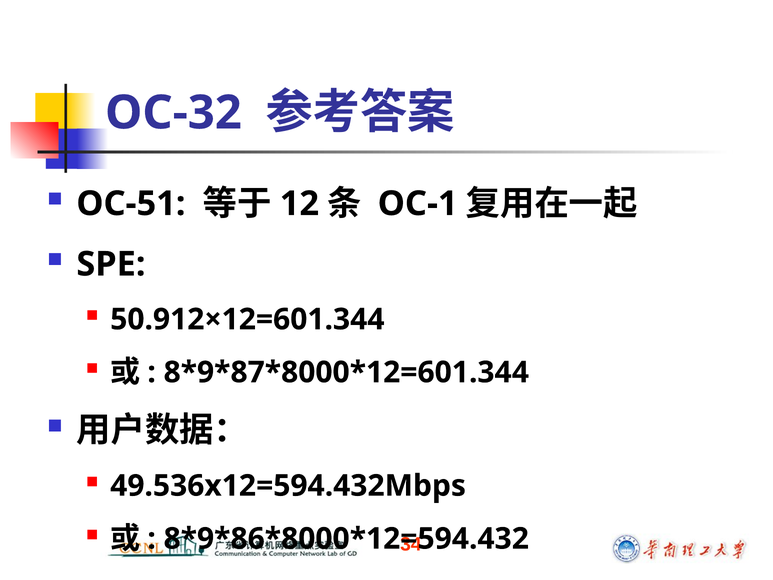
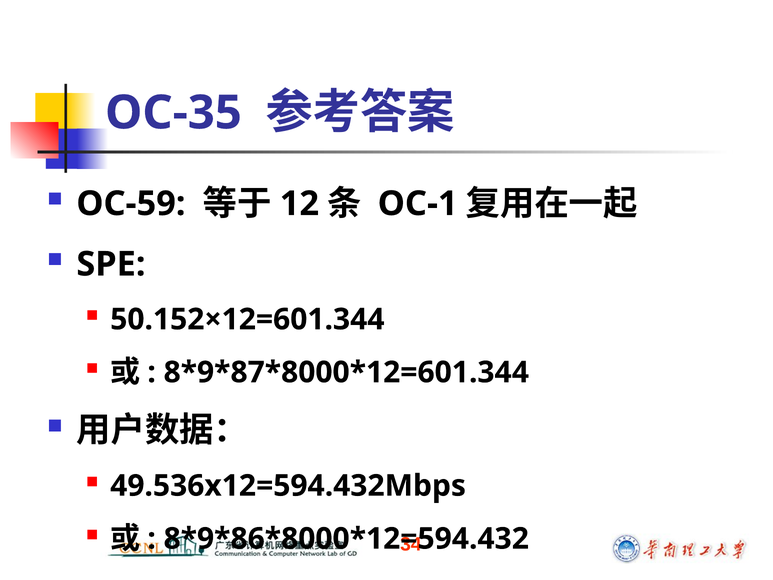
OC-32: OC-32 -> OC-35 (173, 113)
OC-51: OC-51 -> OC-59 (131, 204)
50.912×12=601.344: 50.912×12=601.344 -> 50.152×12=601.344 (247, 319)
